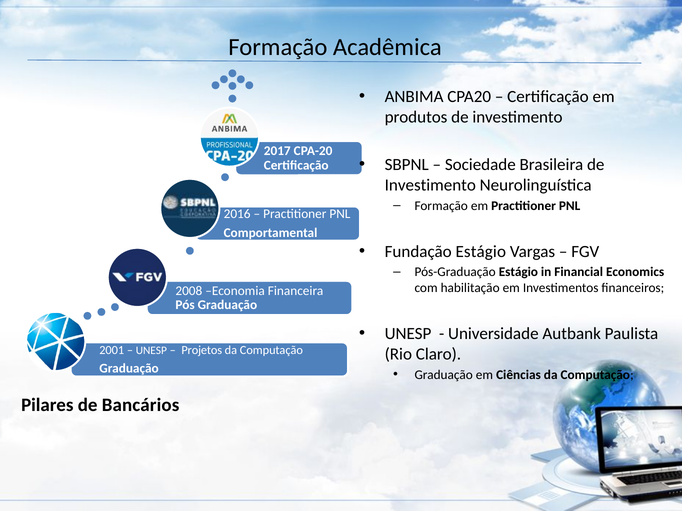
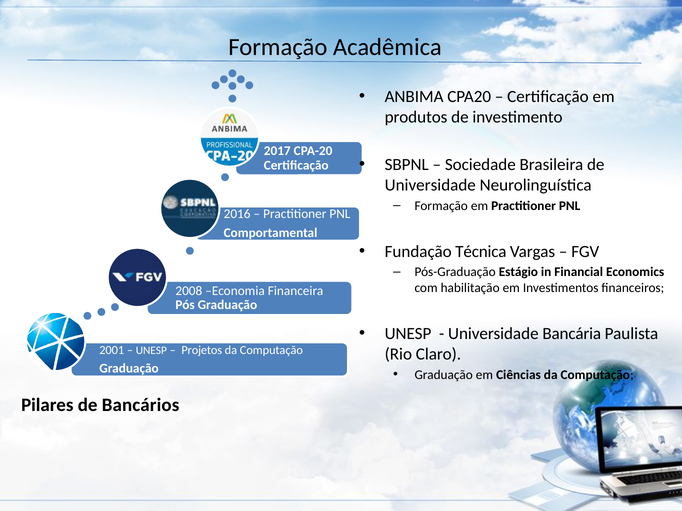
Investimento: Investimento -> Universidade (430, 185)
Fundação Estágio: Estágio -> Técnica (481, 252)
Autbank: Autbank -> Bancária (572, 334)
